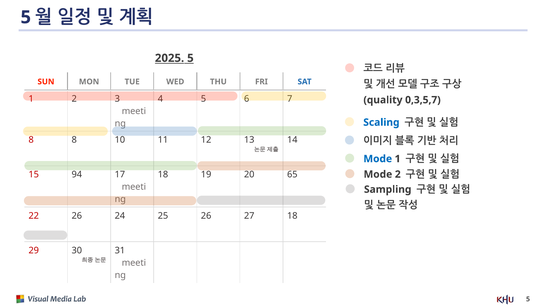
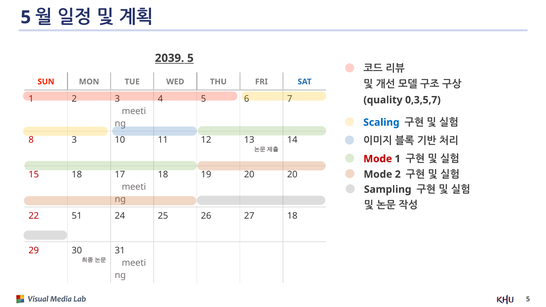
2025: 2025 -> 2039 (170, 58)
8 8: 8 -> 3 (74, 140)
Mode colour: blue -> red (378, 159)
15 94: 94 -> 18 (77, 175)
20 65: 65 -> 20 (292, 175)
22 26: 26 -> 51 (77, 216)
